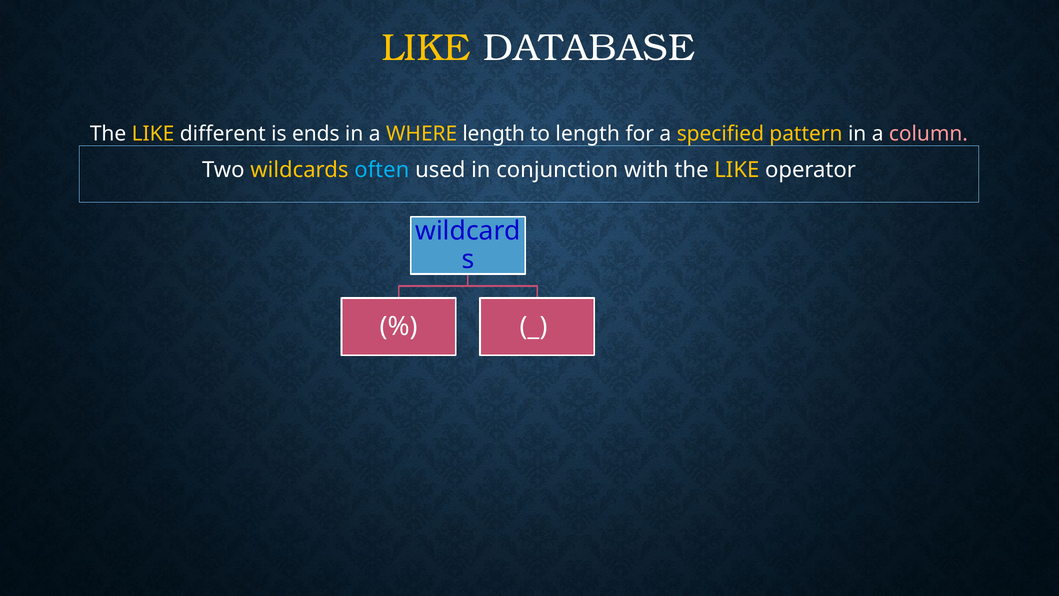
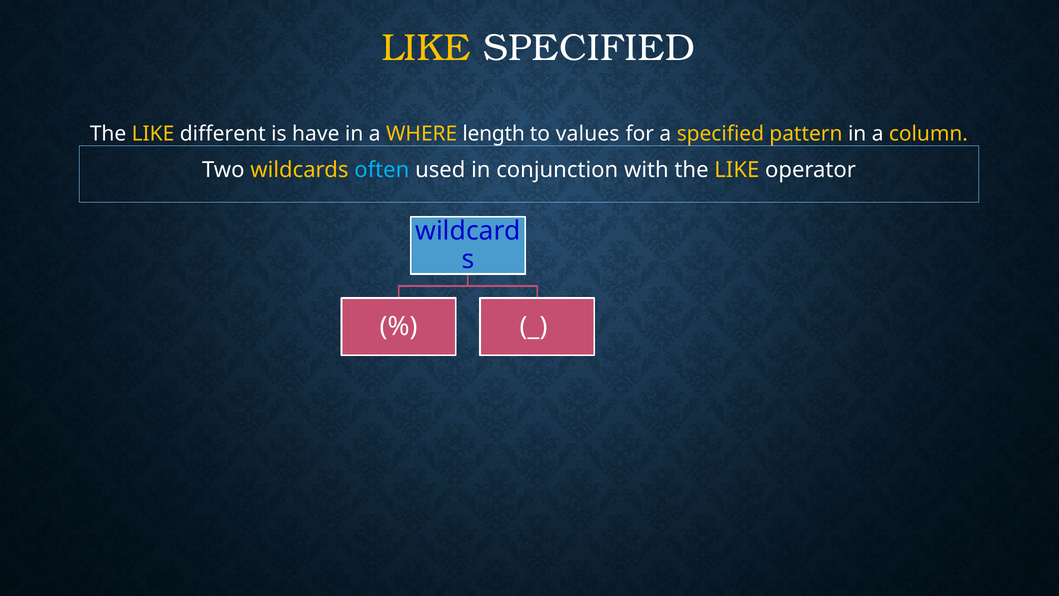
LIKE DATABASE: DATABASE -> SPECIFIED (589, 48)
ends: ends -> have (316, 134)
to length: length -> values (588, 134)
column colour: pink -> yellow (928, 134)
